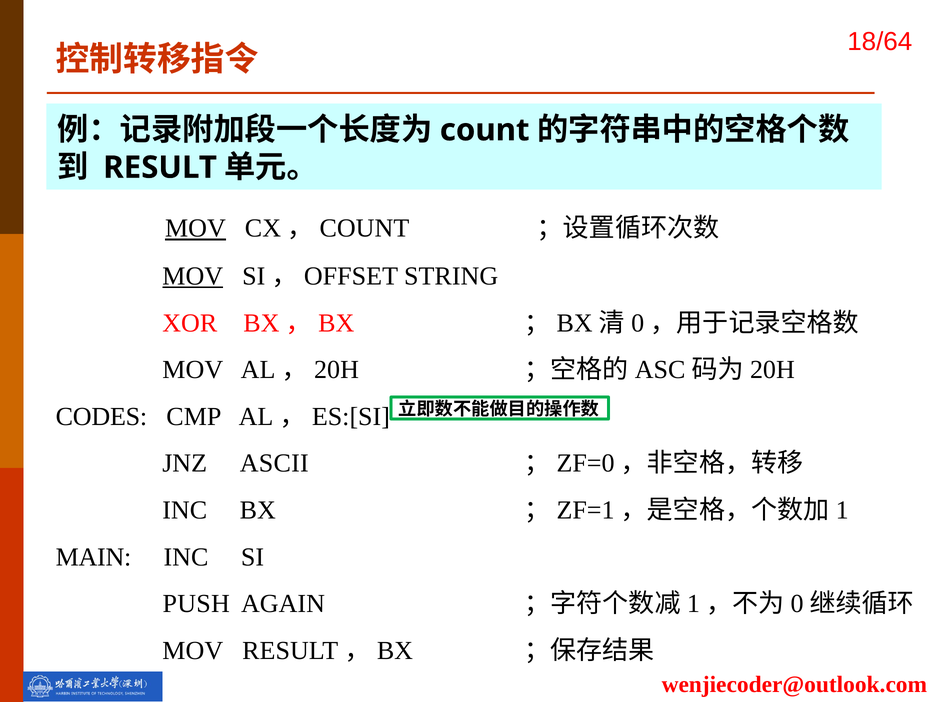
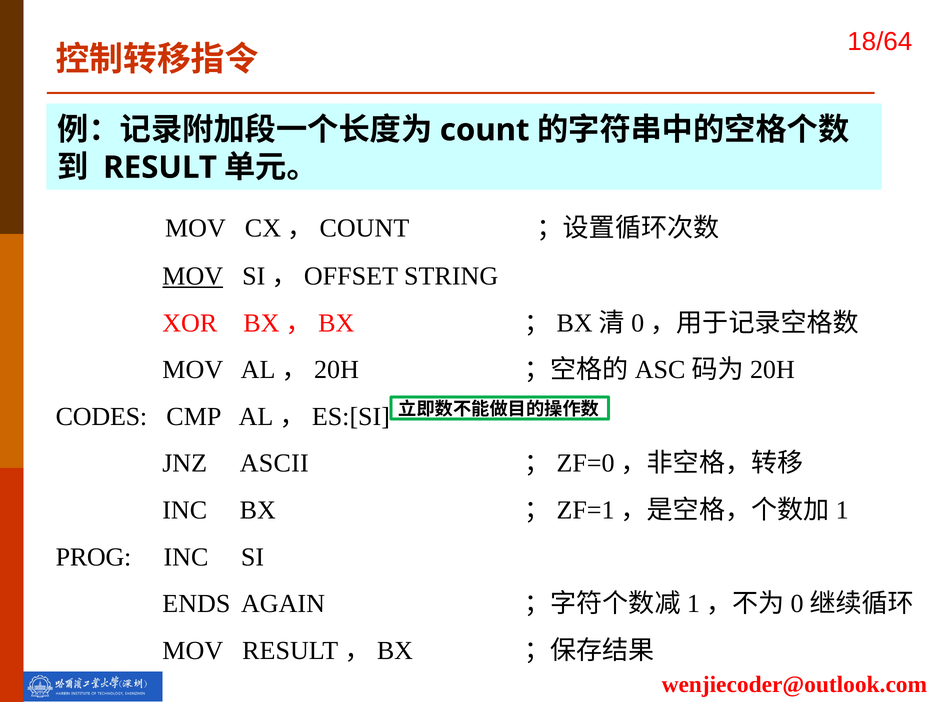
MOV underline: present -> none (195, 229)
MAIN: MAIN -> PROG (93, 558)
PUSH: PUSH -> ENDS (196, 604)
